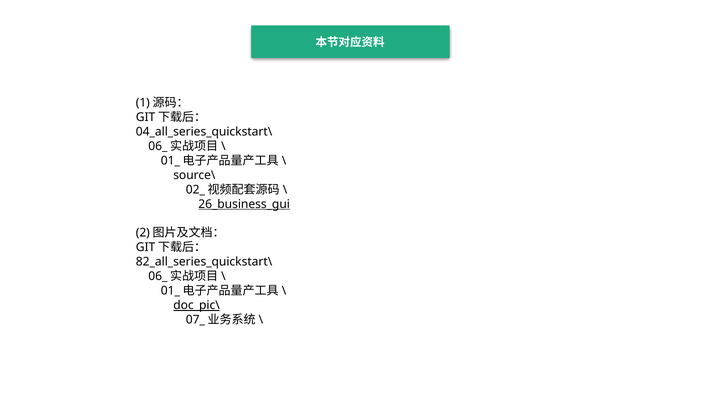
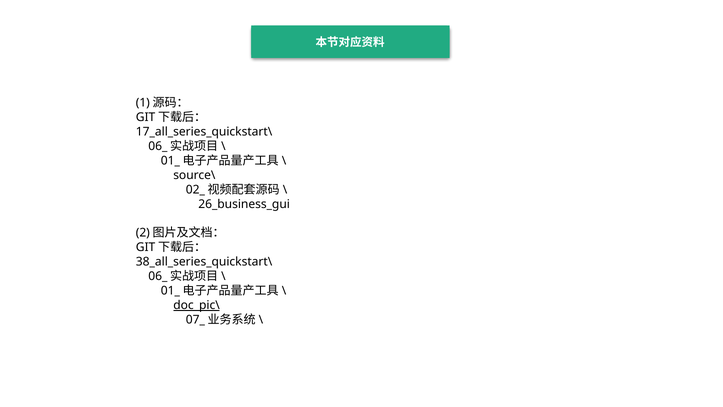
04_all_series_quickstart\: 04_all_series_quickstart\ -> 17_all_series_quickstart\ (204, 132)
26_business_gui underline: present -> none (244, 204)
82_all_series_quickstart\: 82_all_series_quickstart\ -> 38_all_series_quickstart\ (204, 262)
